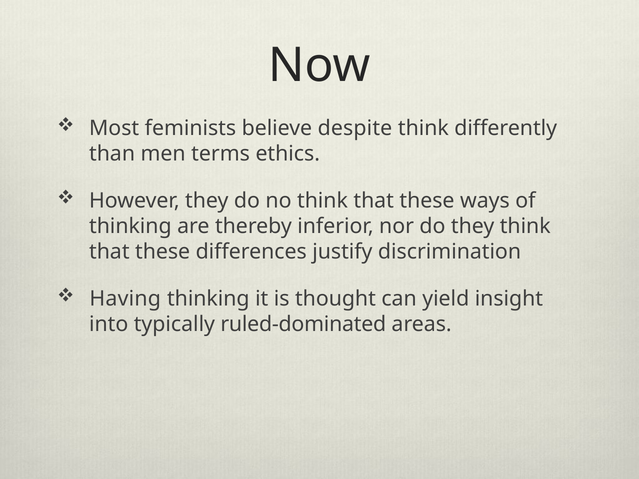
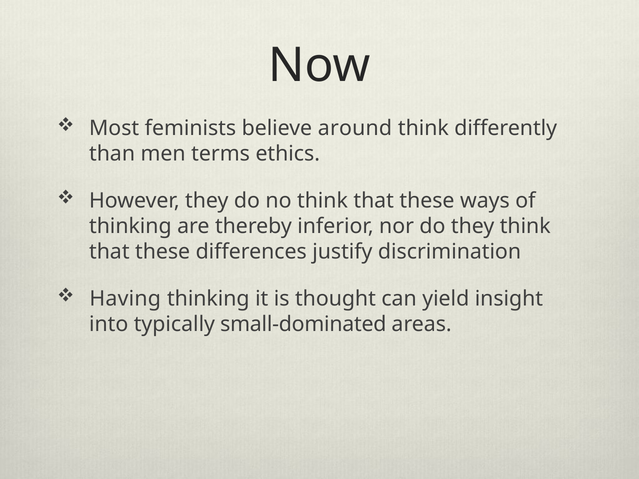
despite: despite -> around (355, 128)
ruled-dominated: ruled-dominated -> small-dominated (303, 324)
